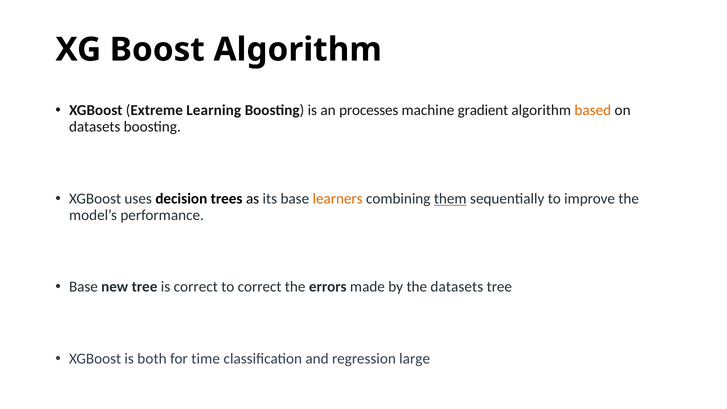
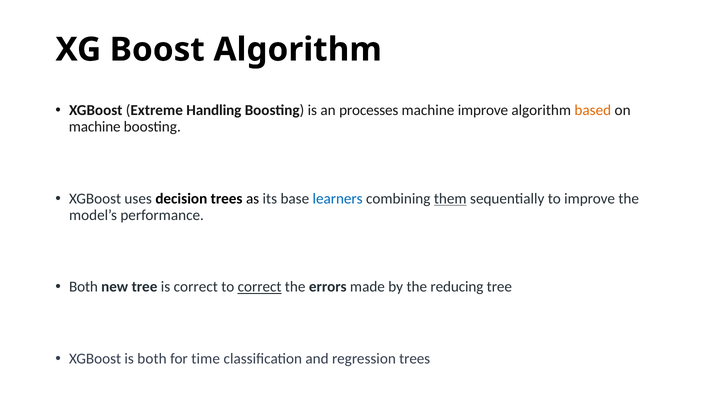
Learning: Learning -> Handling (214, 110)
machine gradient: gradient -> improve (483, 110)
datasets: datasets -> machine (95, 127)
learners colour: orange -> blue (338, 199)
Base: Base -> Both (83, 287)
correct underline: none -> present (260, 287)
the datasets: datasets -> reducing (457, 287)
regression large: large -> trees (415, 359)
